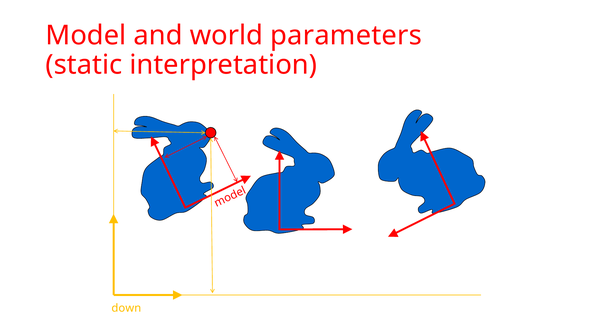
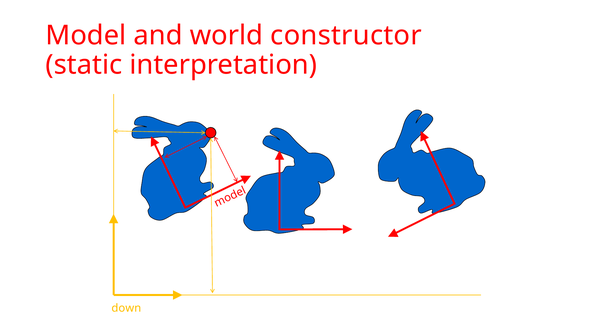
parameters: parameters -> constructor (346, 35)
